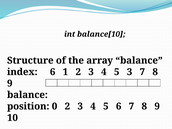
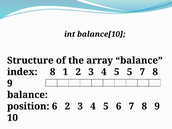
index 6: 6 -> 8 (53, 72)
5 3: 3 -> 5 (130, 72)
position 0: 0 -> 6 (55, 106)
